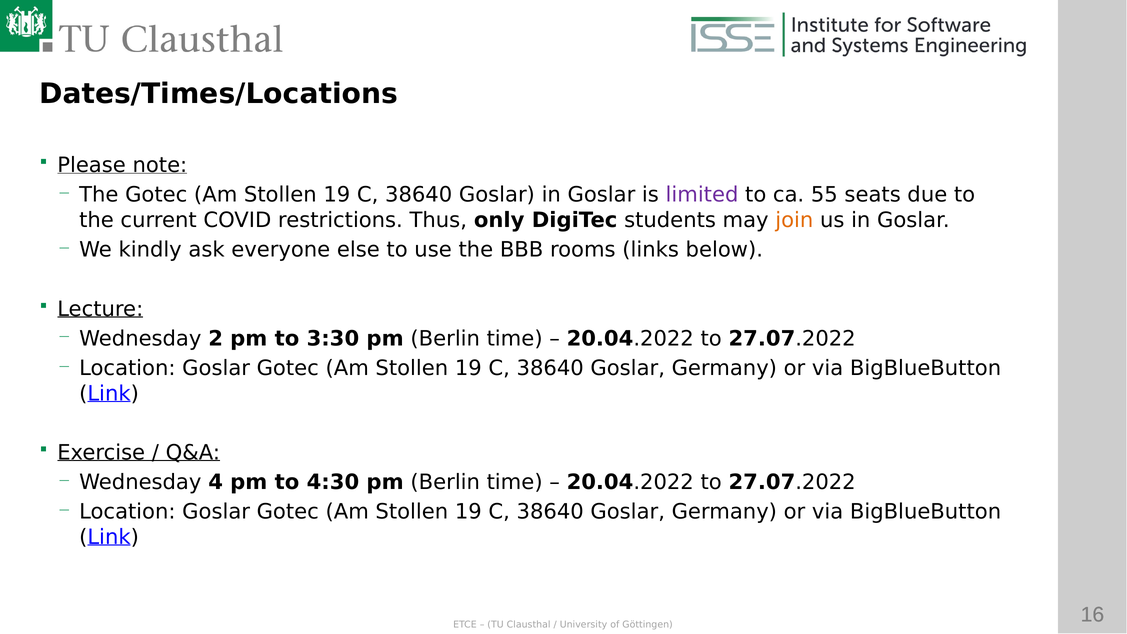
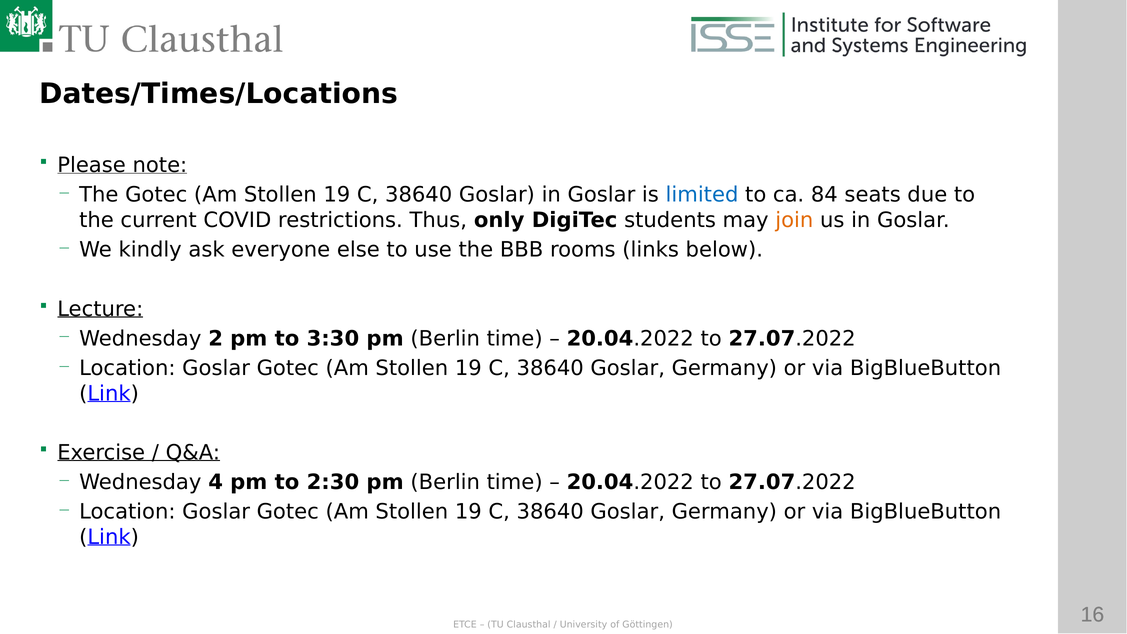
limited colour: purple -> blue (702, 195)
55: 55 -> 84 (824, 195)
4:30: 4:30 -> 2:30 (333, 482)
